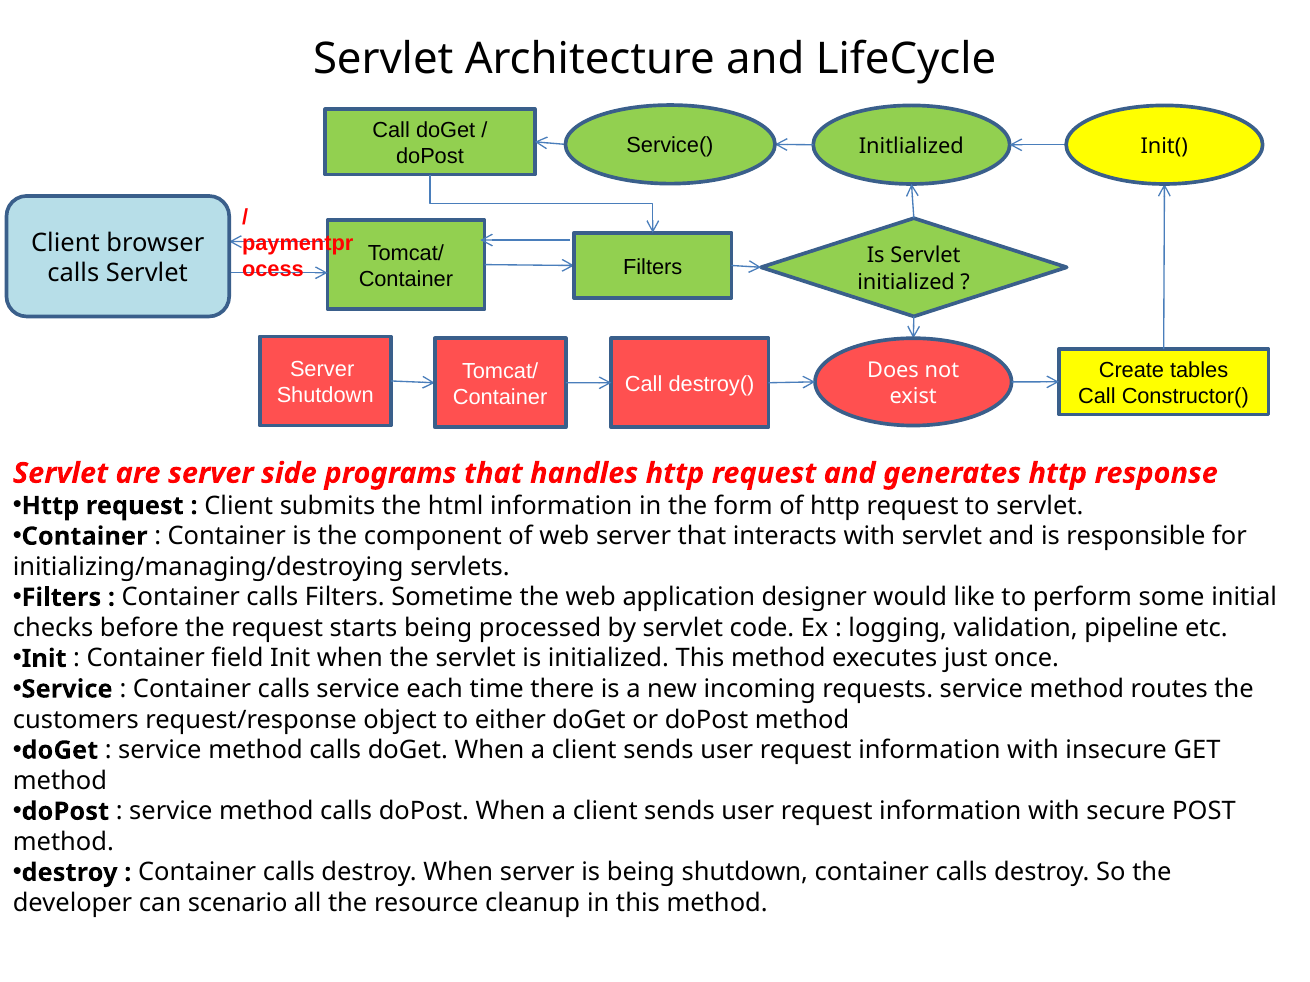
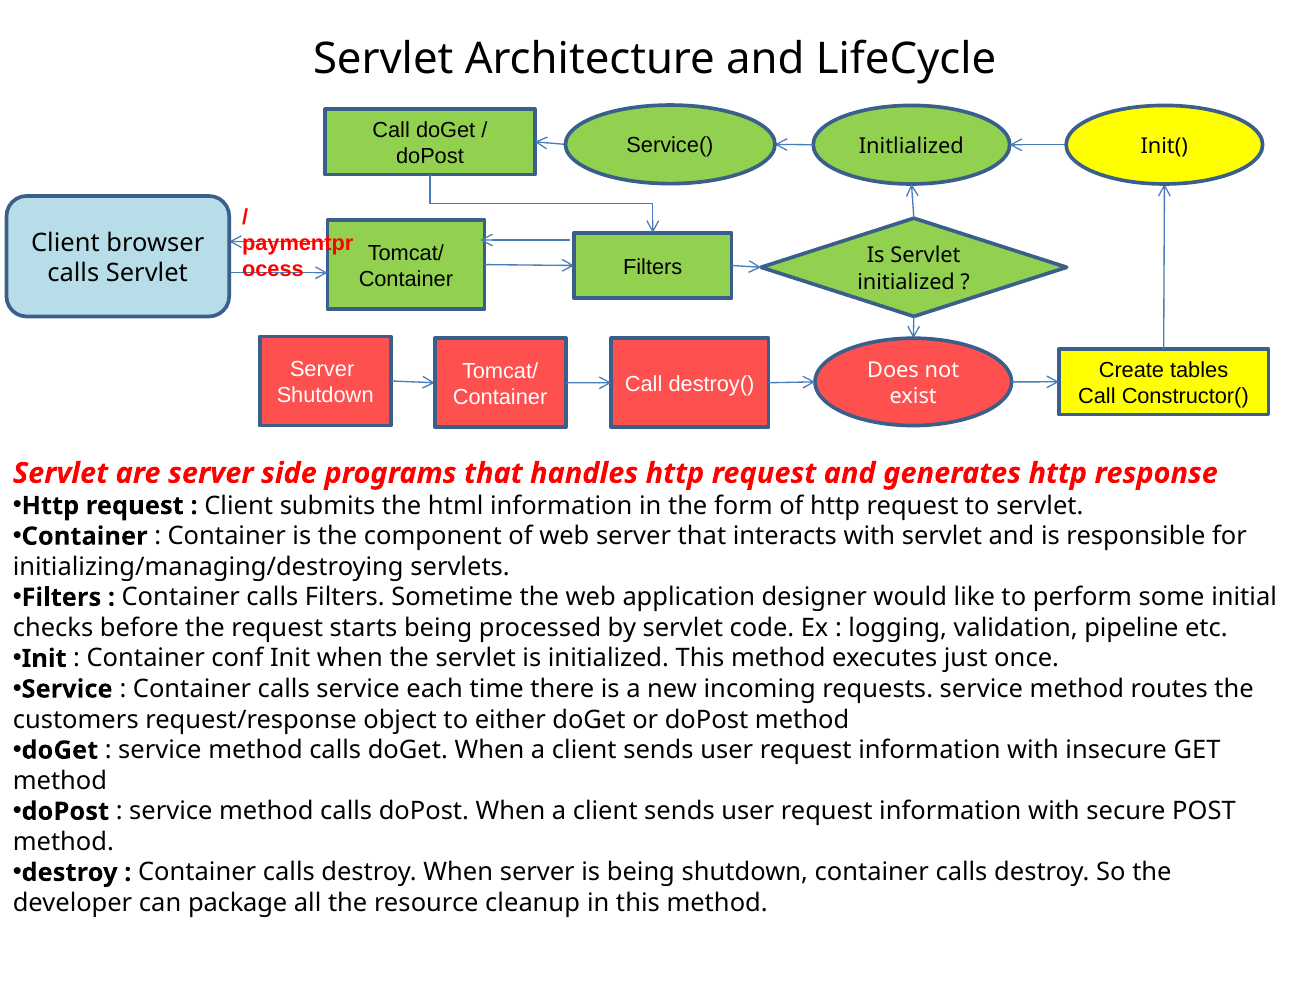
field: field -> conf (237, 659)
scenario: scenario -> package (238, 904)
